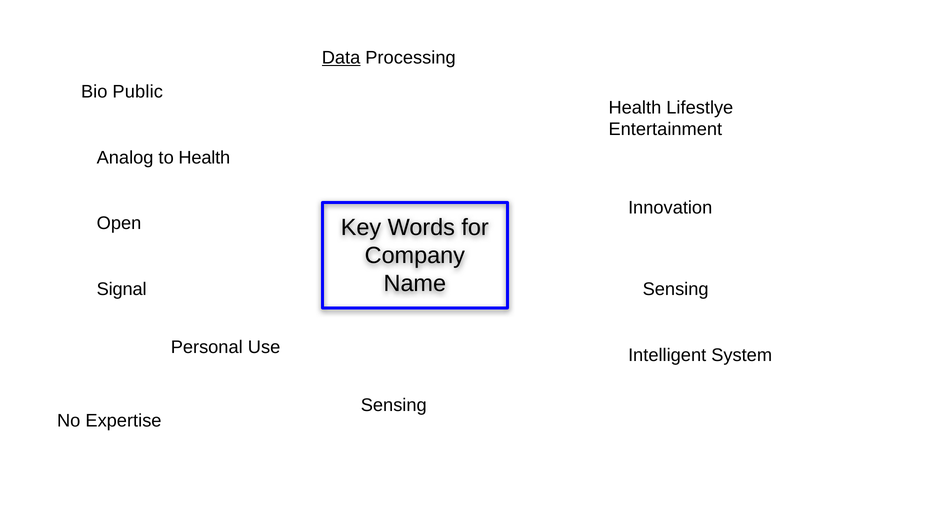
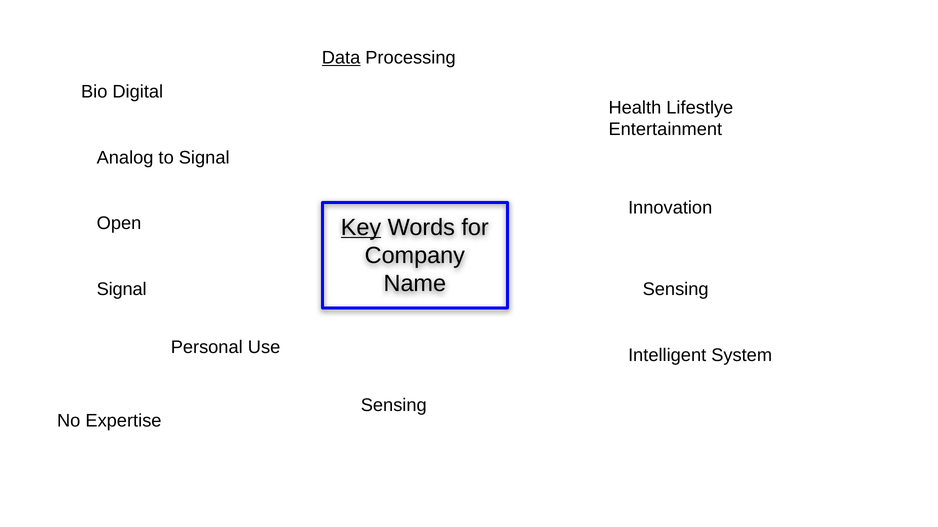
Public: Public -> Digital (138, 92)
to Health: Health -> Signal (204, 158)
Key underline: none -> present (361, 228)
